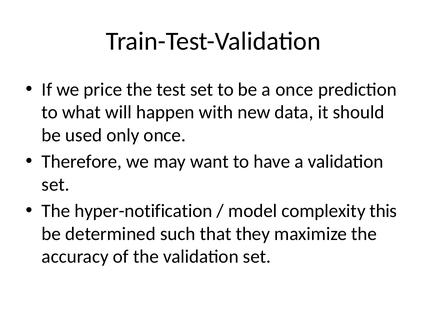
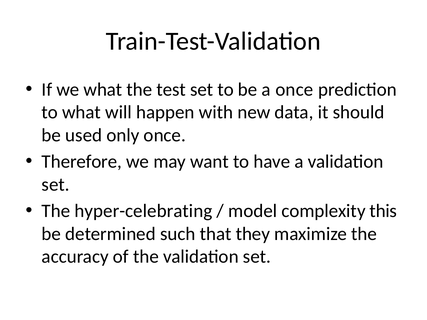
we price: price -> what (103, 90)
hyper-notification: hyper-notification -> hyper-celebrating (143, 211)
